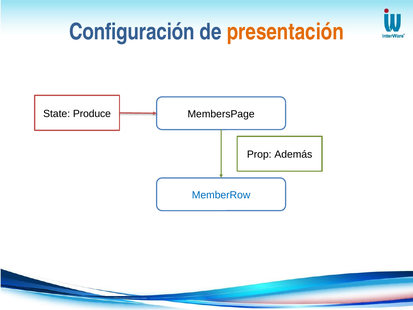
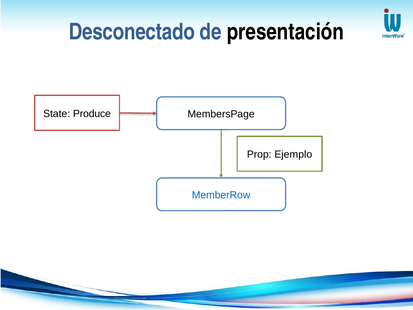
Configuración: Configuración -> Desconectado (132, 32)
presentación colour: orange -> black (285, 32)
Además: Además -> Ejemplo (293, 154)
